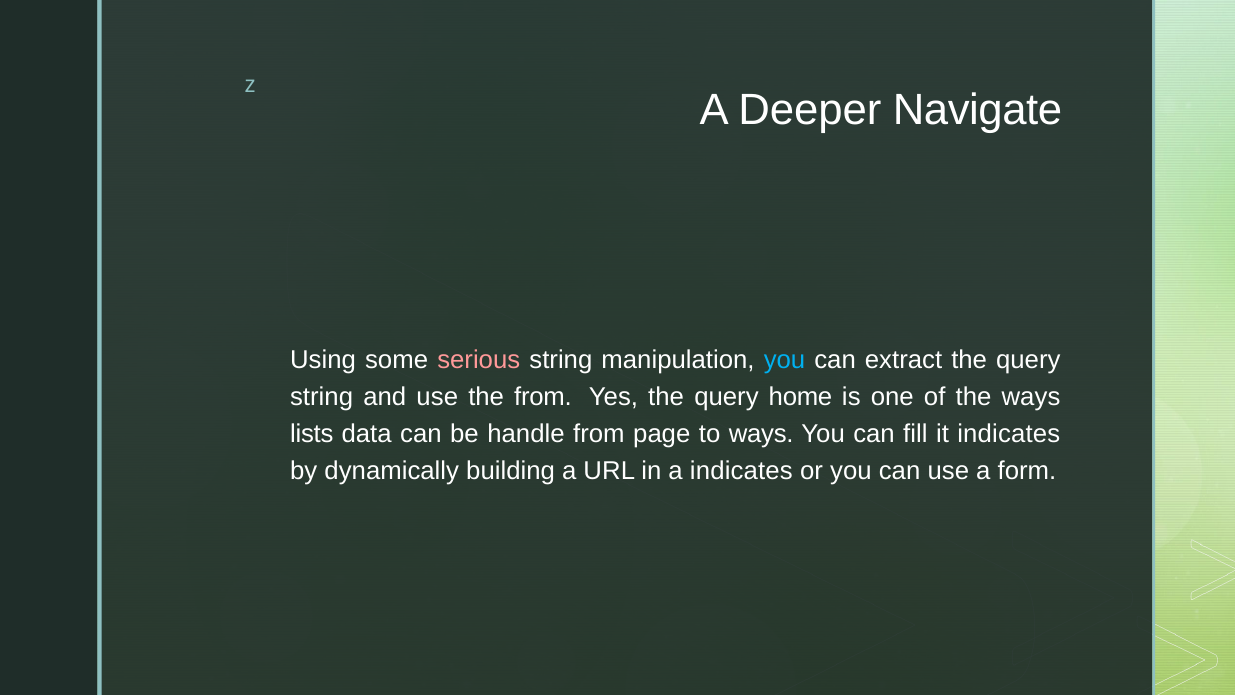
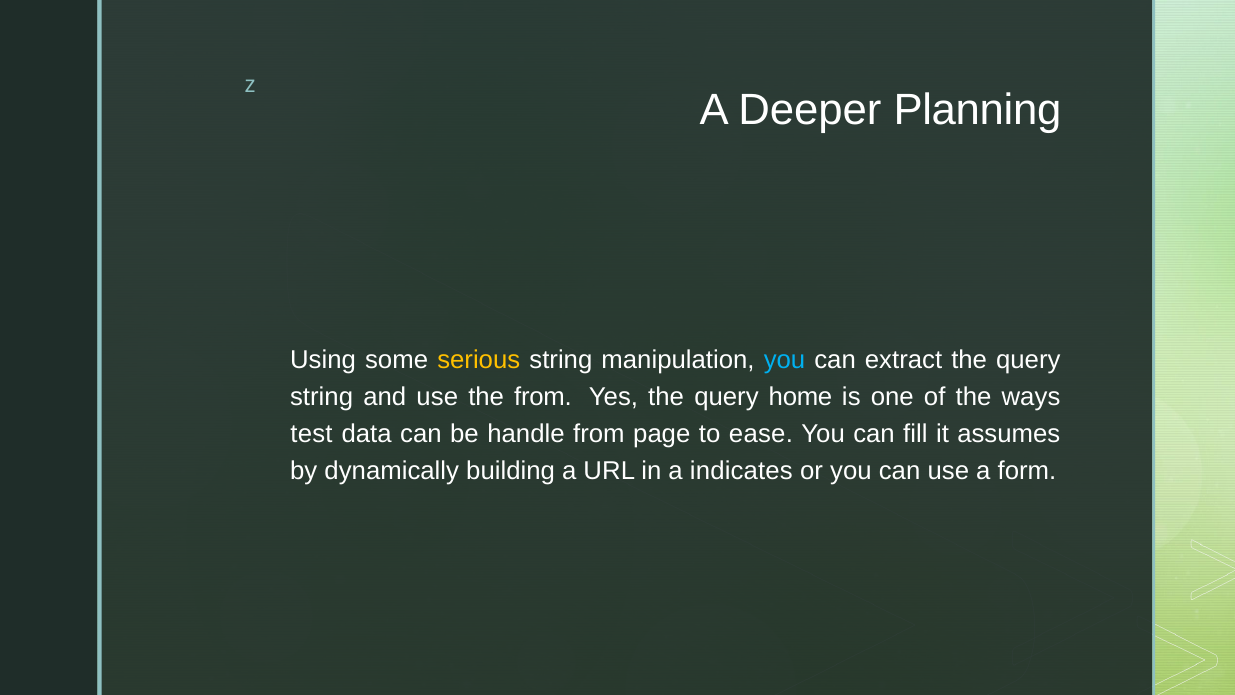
Navigate: Navigate -> Planning (977, 110)
serious colour: pink -> yellow (479, 360)
lists: lists -> test (312, 434)
to ways: ways -> ease (761, 434)
it indicates: indicates -> assumes (1009, 434)
